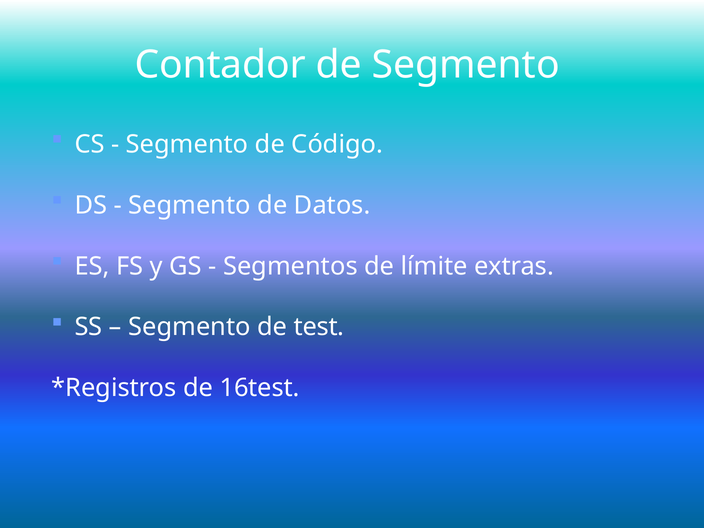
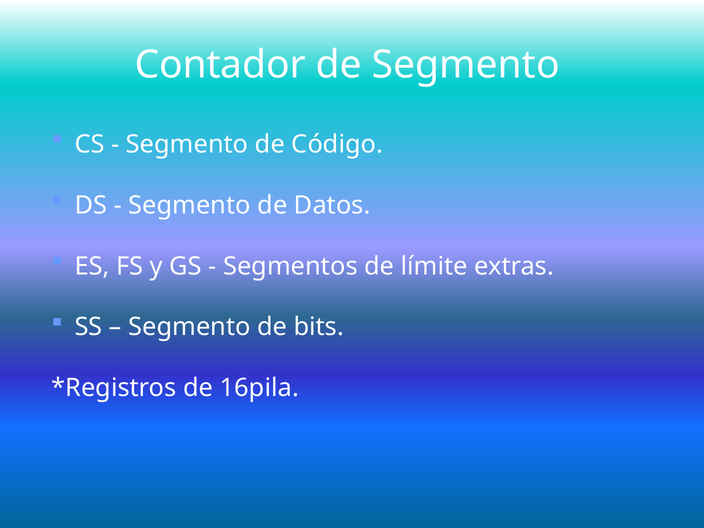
test: test -> bits (319, 327)
16test: 16test -> 16pila (259, 388)
